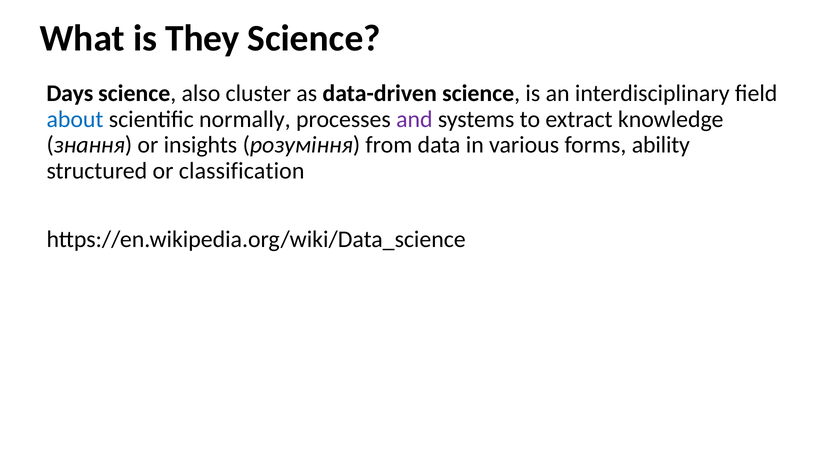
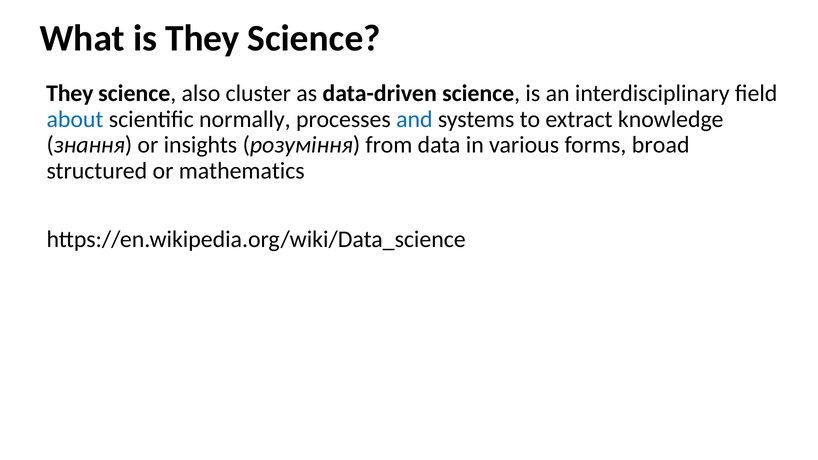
Days: Days -> They (70, 94)
and colour: purple -> blue (414, 119)
ability: ability -> broad (661, 145)
classification: classification -> mathematics (242, 171)
